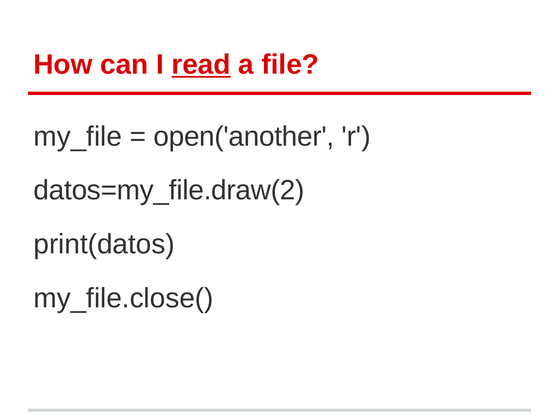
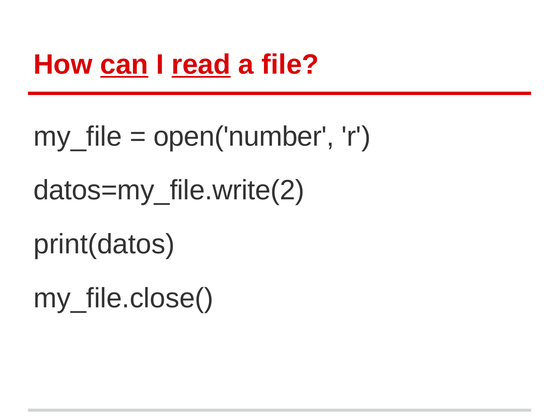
can underline: none -> present (124, 65)
open('another: open('another -> open('number (244, 136)
datos=my_file.draw(2: datos=my_file.draw(2 -> datos=my_file.write(2 (169, 190)
